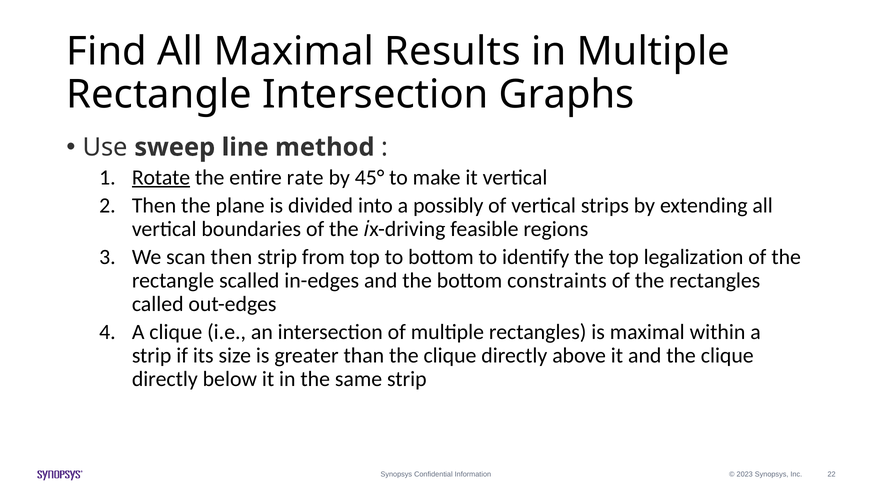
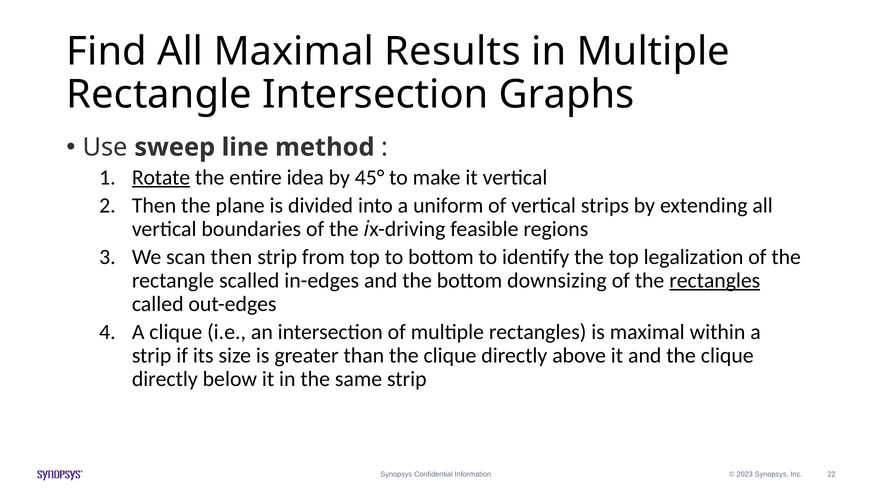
rate: rate -> idea (305, 177)
possibly: possibly -> uniform (448, 206)
constraints: constraints -> downsizing (557, 281)
rectangles underline: none -> present (715, 281)
